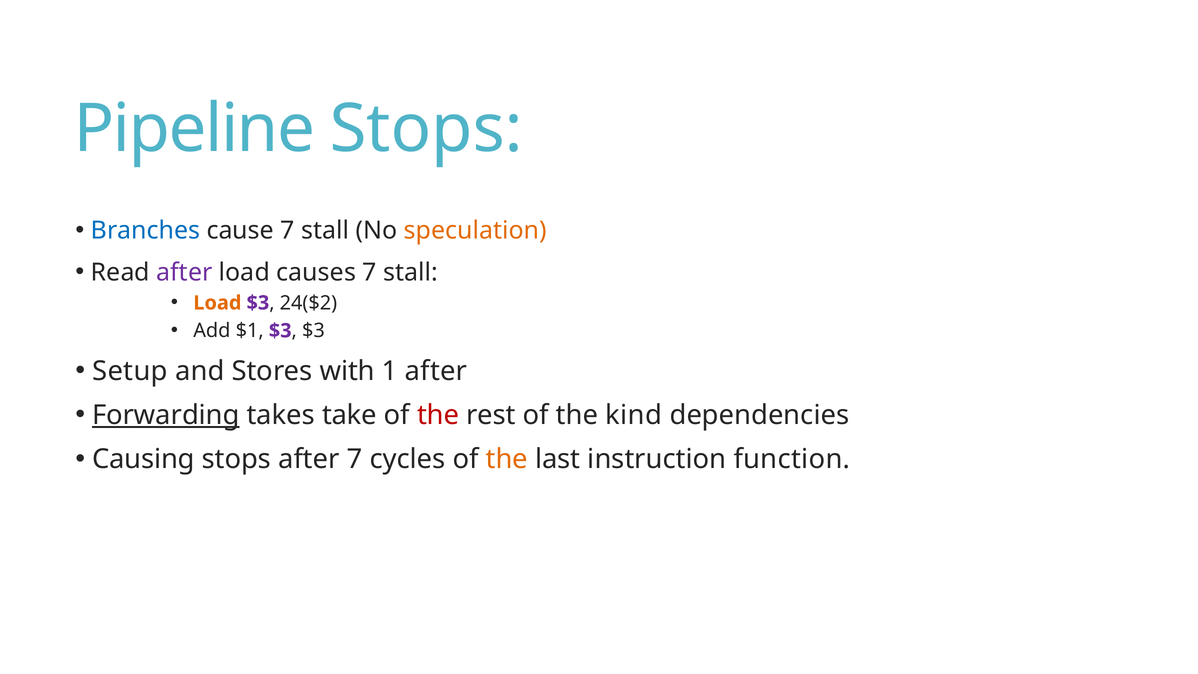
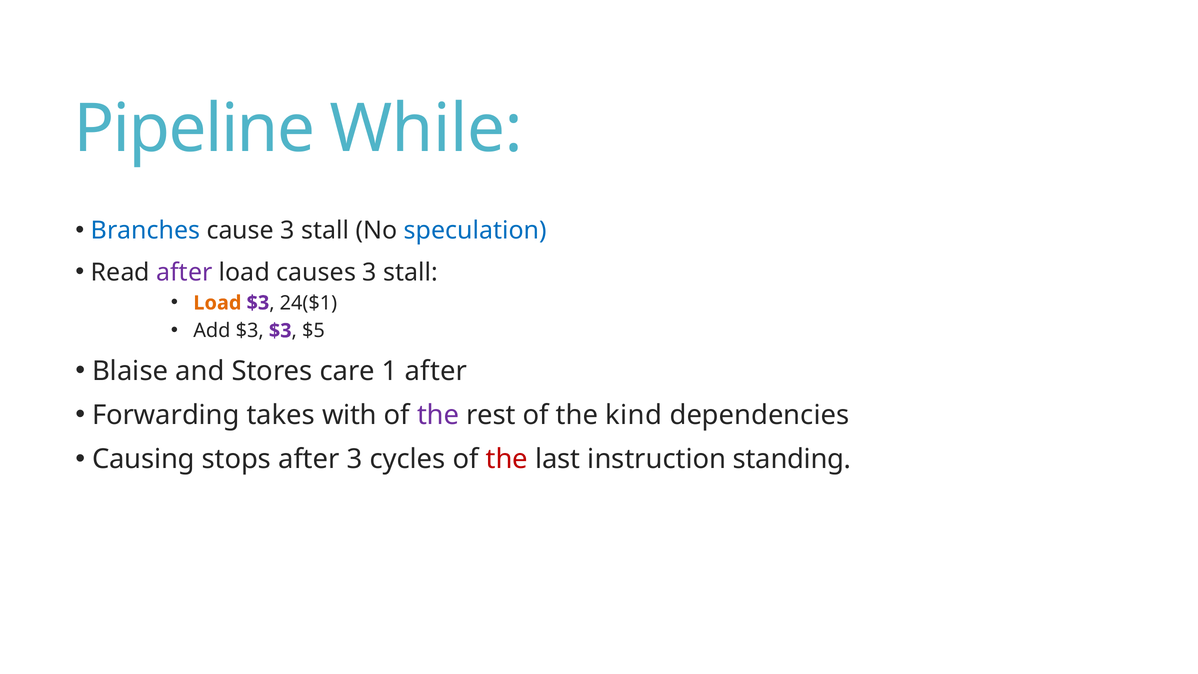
Pipeline Stops: Stops -> While (426, 129)
cause 7: 7 -> 3 (288, 231)
speculation colour: orange -> blue (475, 231)
causes 7: 7 -> 3 (370, 272)
24($2: 24($2 -> 24($1 (308, 303)
Add $1: $1 -> $3 (250, 331)
$3 $3: $3 -> $5 (313, 331)
Setup: Setup -> Blaise (130, 371)
with: with -> care (347, 371)
Forwarding underline: present -> none (166, 415)
take: take -> with (350, 415)
the colour: red -> purple (438, 415)
after 7: 7 -> 3 (355, 459)
the colour: orange -> red (507, 459)
function: function -> standing (792, 459)
